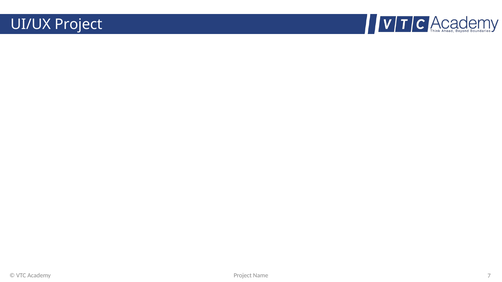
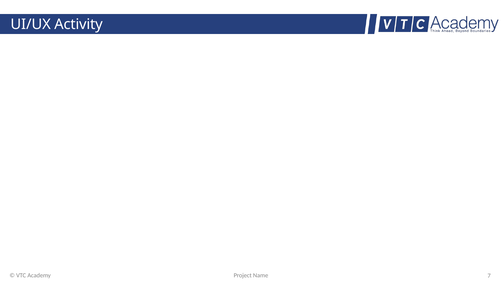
UI/UX Project: Project -> Activity (78, 24)
